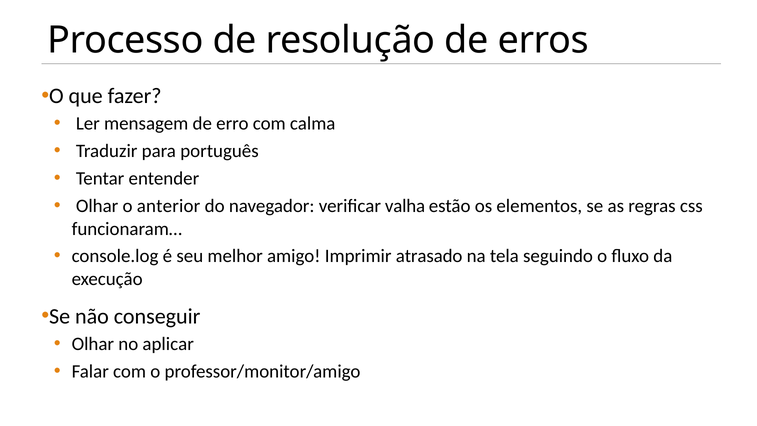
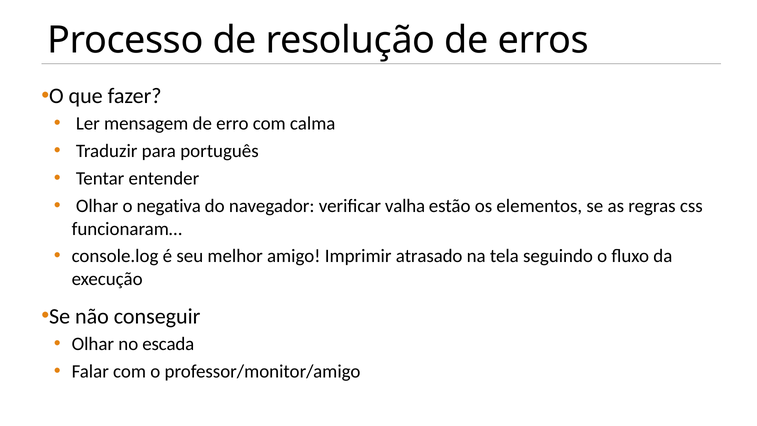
anterior: anterior -> negativa (169, 206)
aplicar: aplicar -> escada (168, 344)
